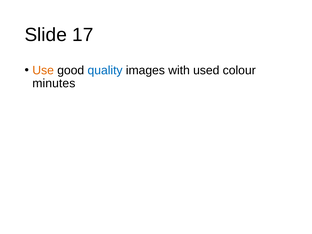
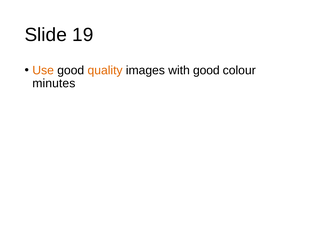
17: 17 -> 19 (83, 35)
quality colour: blue -> orange (105, 70)
with used: used -> good (206, 70)
